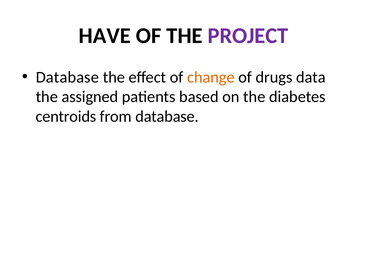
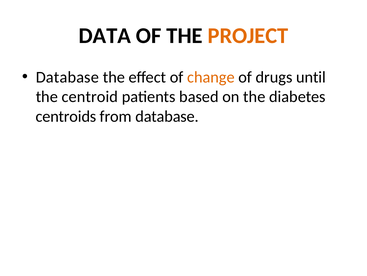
HAVE: HAVE -> DATA (105, 36)
PROJECT colour: purple -> orange (248, 36)
data: data -> until (311, 77)
assigned: assigned -> centroid (90, 97)
